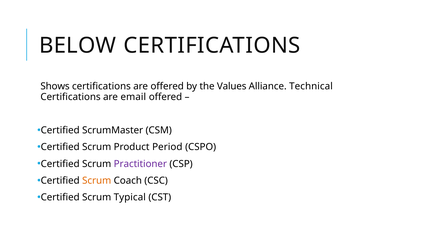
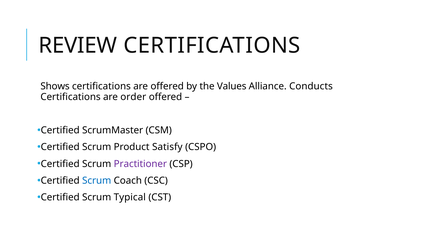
BELOW: BELOW -> REVIEW (78, 46)
Technical: Technical -> Conducts (311, 86)
email: email -> order (133, 97)
Period: Period -> Satisfy (167, 147)
Scrum colour: orange -> blue (97, 181)
